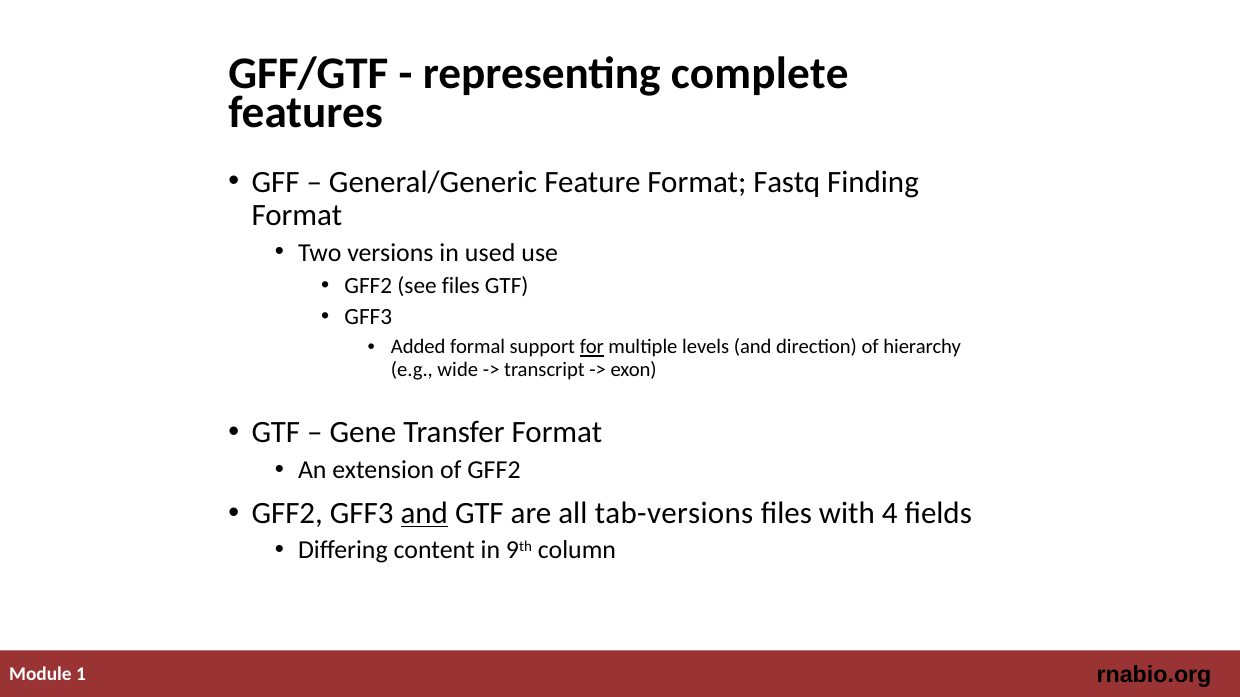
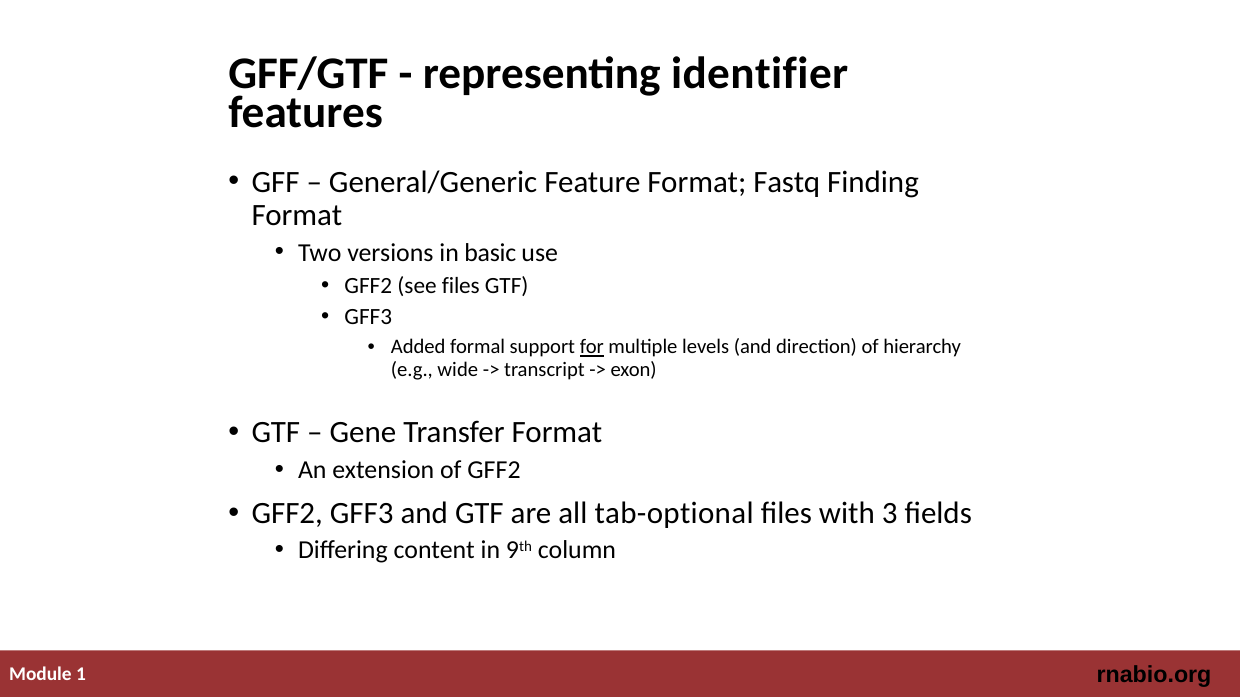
complete: complete -> identifier (760, 74)
used: used -> basic (490, 253)
and underline: present -> none (424, 513)
tab-versions: tab-versions -> tab-optional (674, 513)
4: 4 -> 3 (890, 513)
